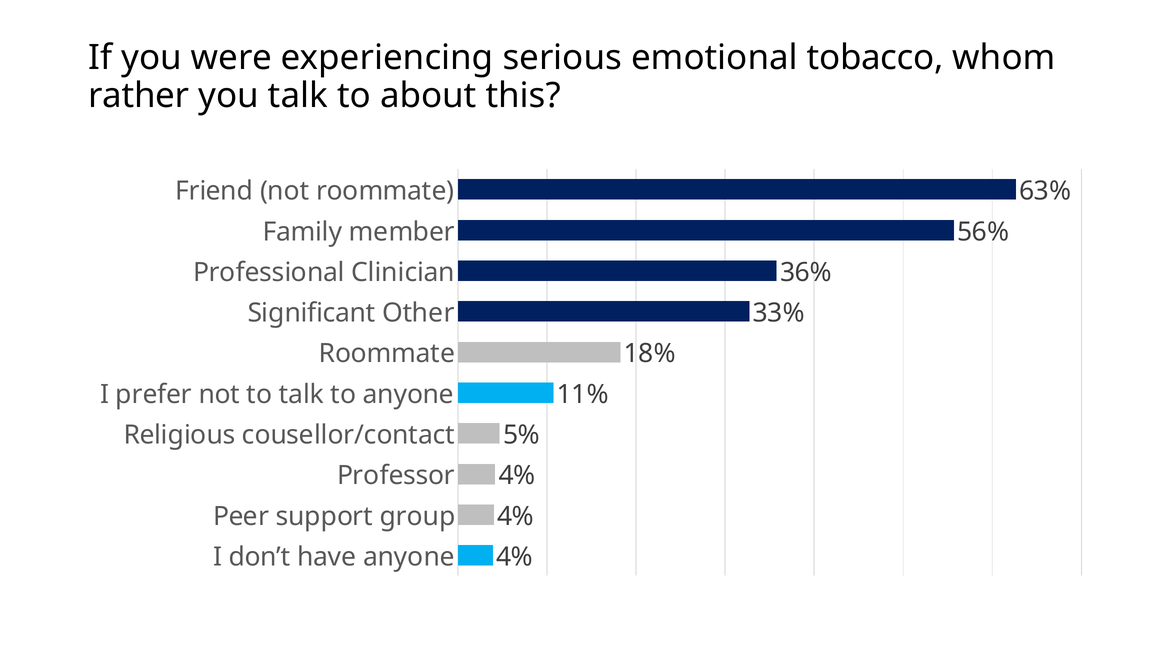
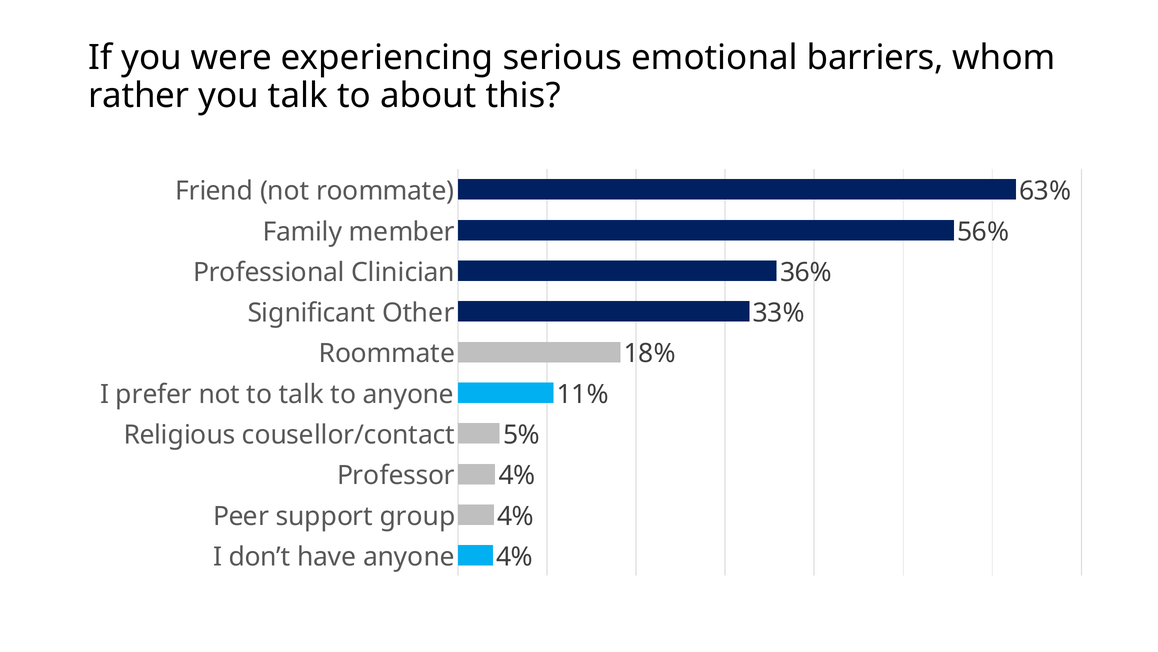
tobacco: tobacco -> barriers (875, 58)
